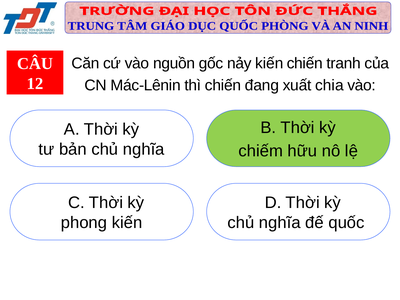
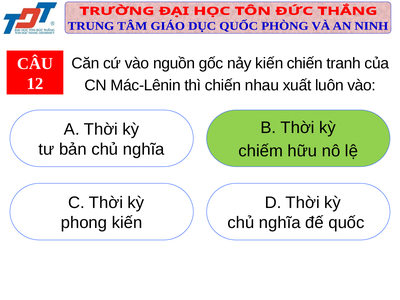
đang: đang -> nhau (262, 85)
chia: chia -> luôn (329, 85)
